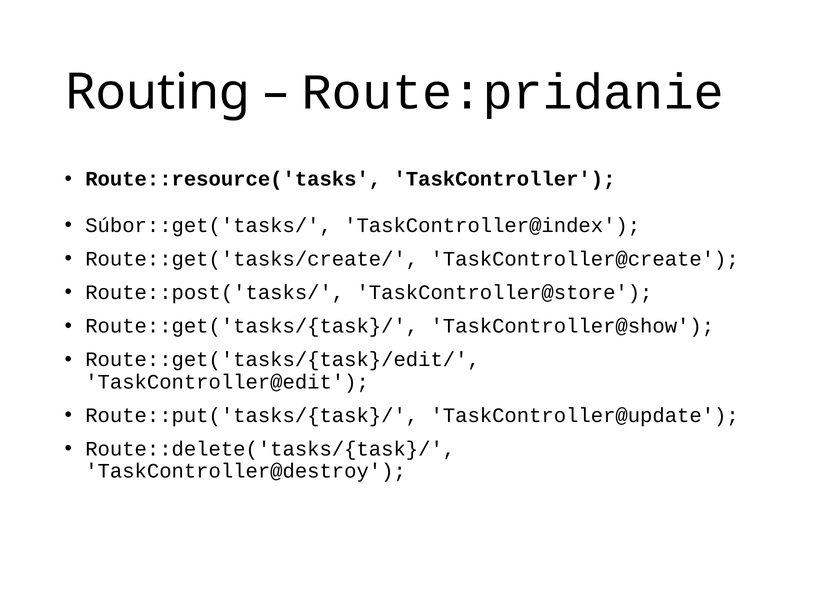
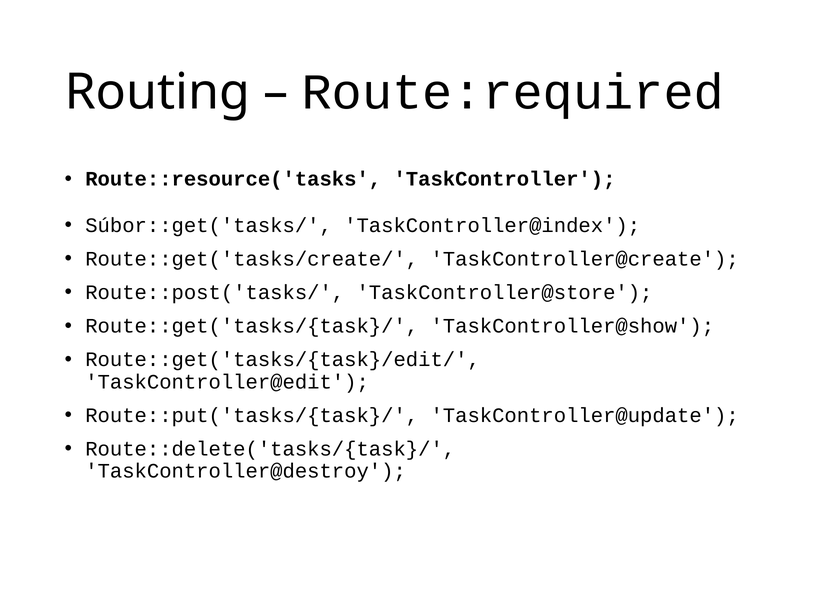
Route:pridanie: Route:pridanie -> Route:required (513, 92)
